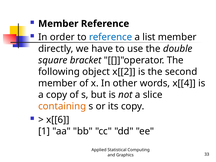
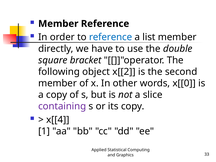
x[[4: x[[4 -> x[[0 (184, 83)
containing colour: orange -> purple (62, 106)
x[[6: x[[6 -> x[[4 (58, 120)
